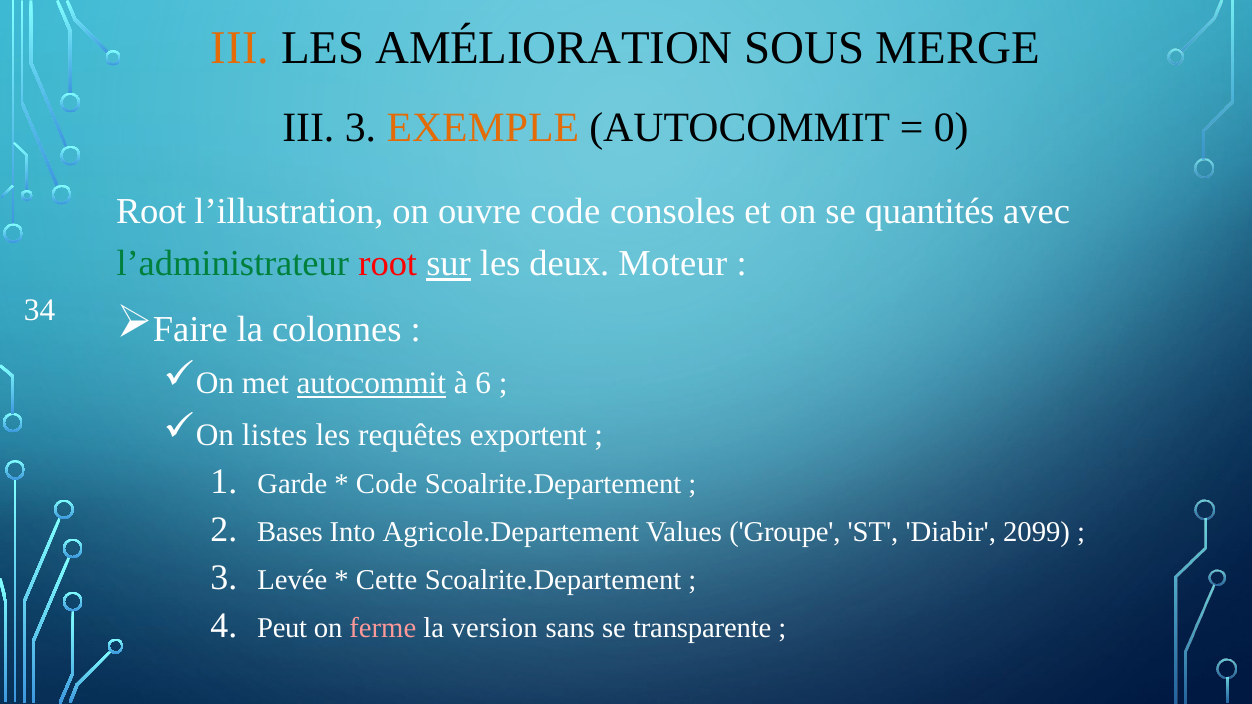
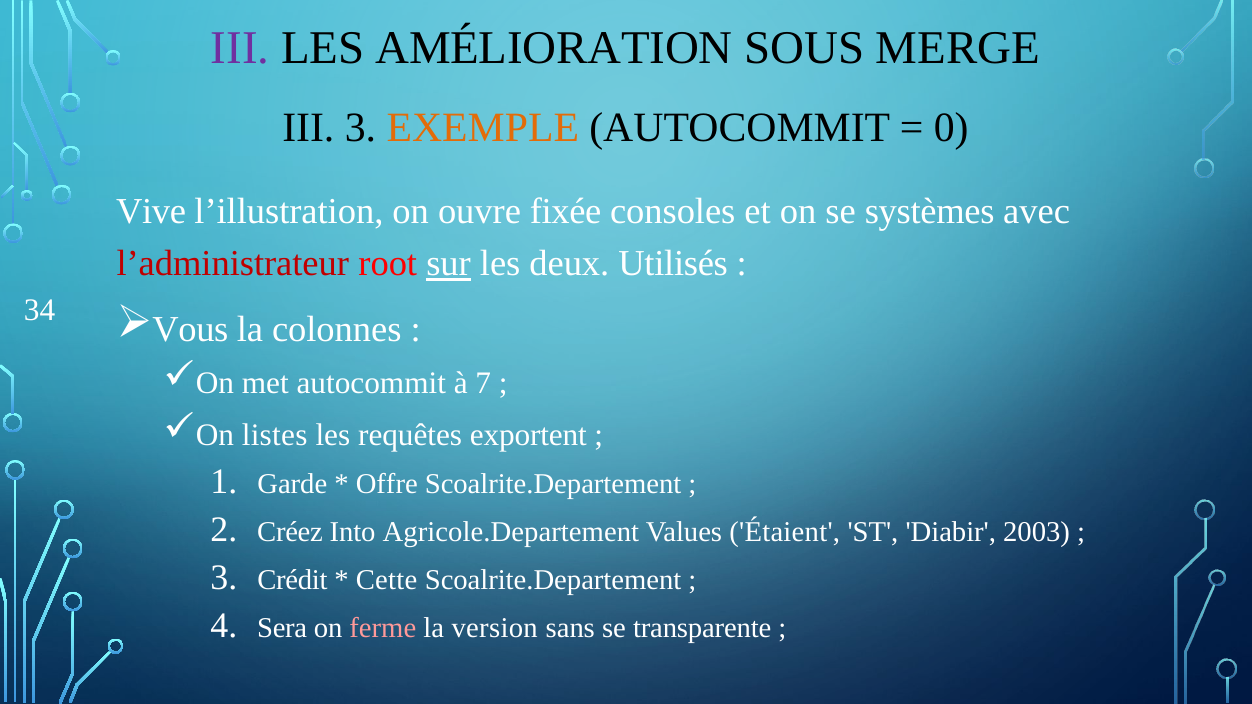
III colour: orange -> purple (240, 48)
Root: Root -> Vive (151, 211)
ouvre code: code -> fixée (566, 211)
quantités: quantités -> systèmes (930, 211)
l’administrateur colour: green -> red (233, 264)
Moteur: Moteur -> Utilisés (673, 264)
Faire: Faire -> Vous (190, 329)
autocommit underline: present -> none (371, 384)
6: 6 -> 7 (483, 384)
Code: Code -> Offre (387, 484)
Bases: Bases -> Créez (290, 532)
Groupe: Groupe -> Étaient (785, 532)
2099: 2099 -> 2003 (1037, 532)
Levée: Levée -> Crédit (292, 580)
Peut: Peut -> Sera (282, 628)
